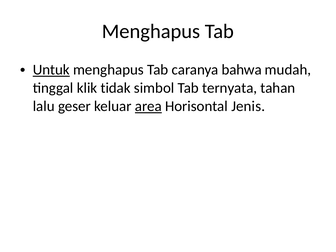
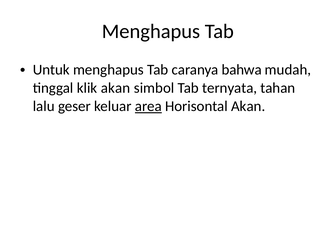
Untuk underline: present -> none (51, 70)
klik tidak: tidak -> akan (116, 88)
Horisontal Jenis: Jenis -> Akan (248, 106)
